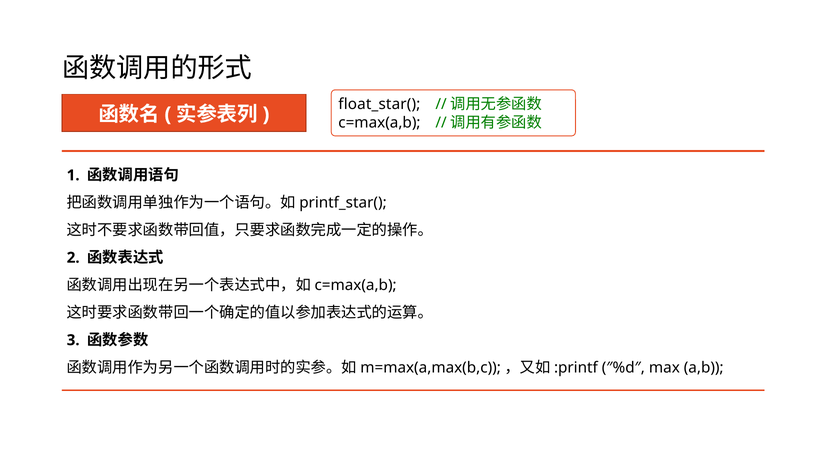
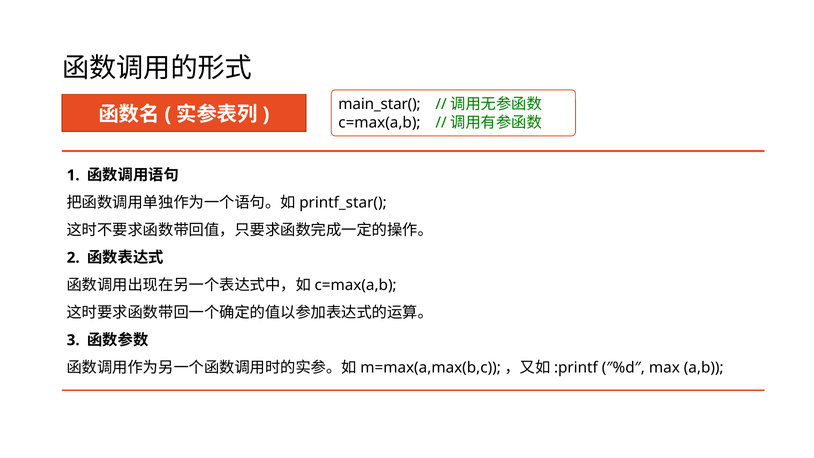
float_star(: float_star( -> main_star( (380, 104)
